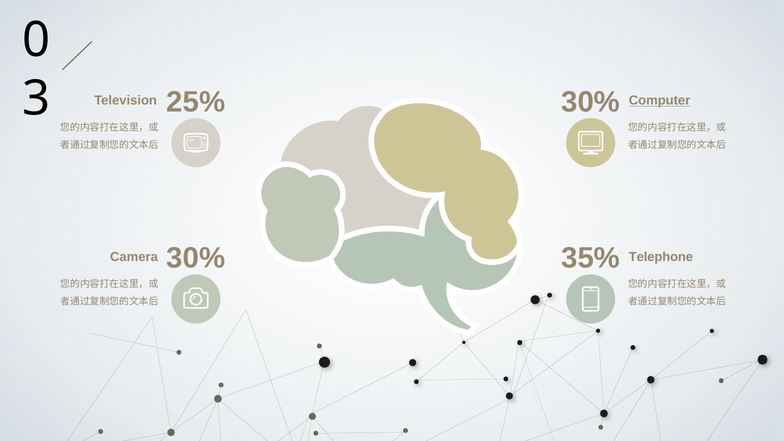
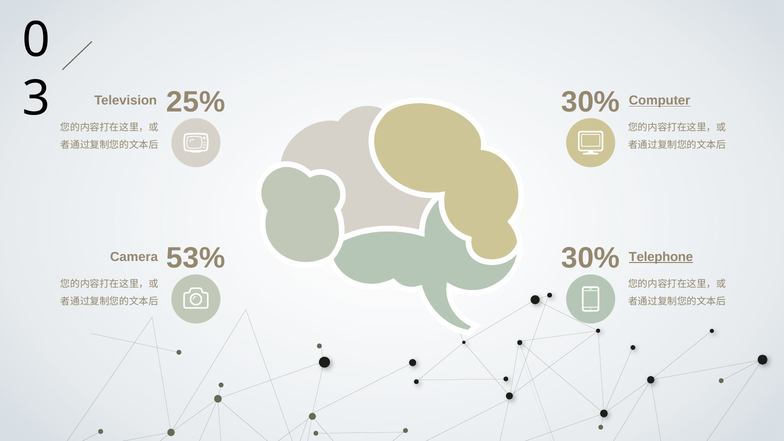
30%: 30% -> 53% (196, 258)
35%: 35% -> 30% (591, 258)
Telephone underline: none -> present (661, 257)
